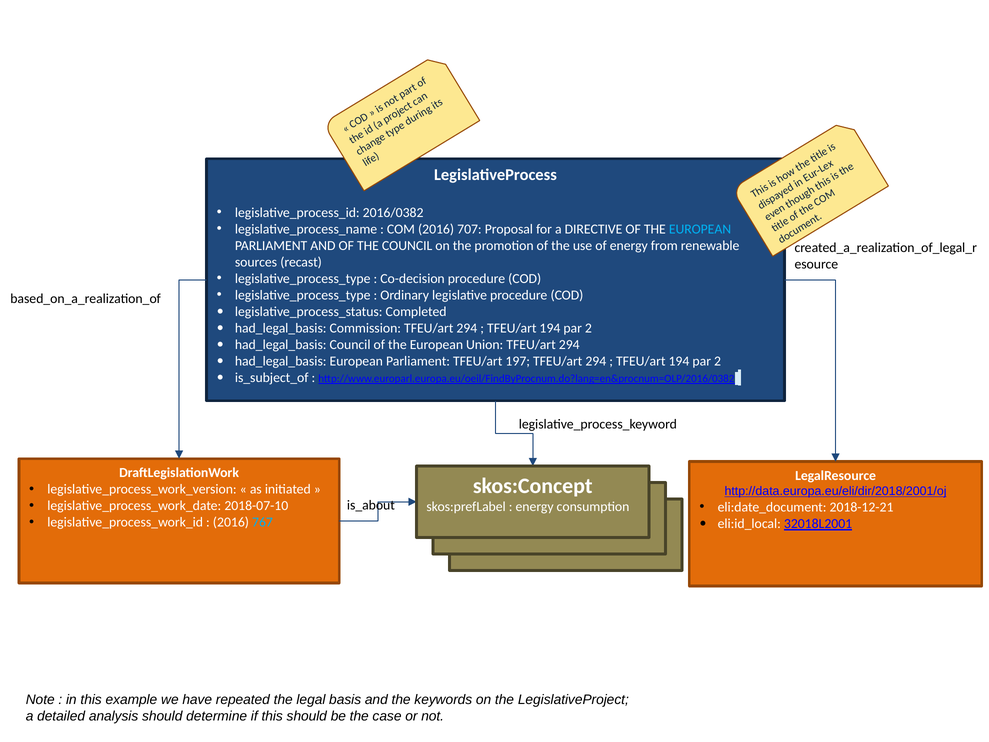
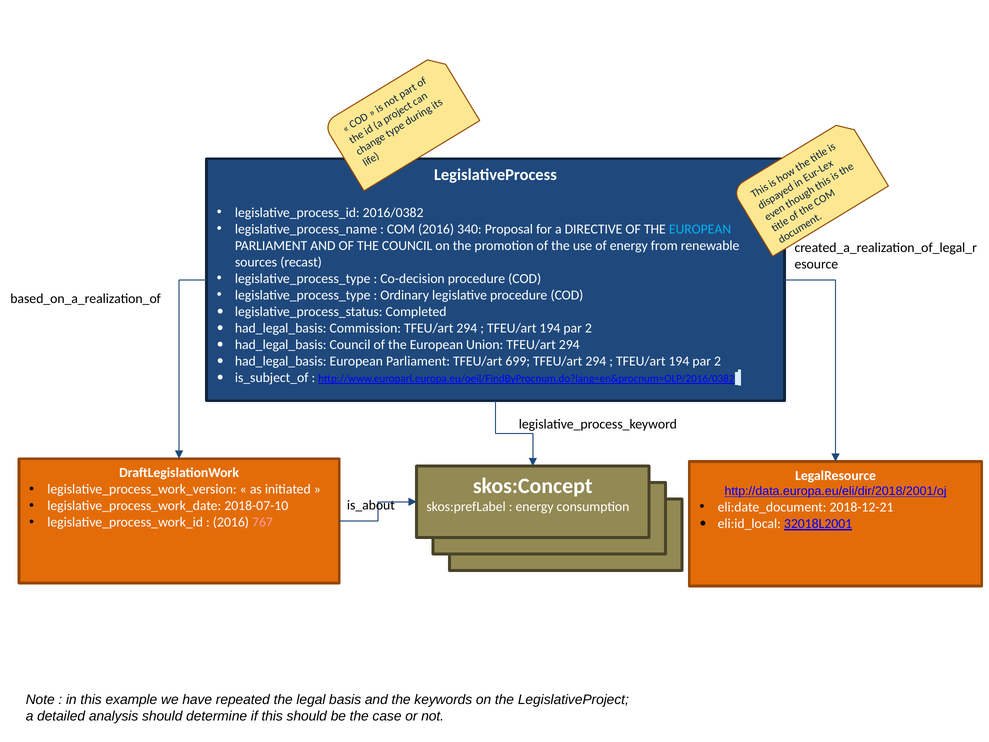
707: 707 -> 340 (469, 229)
197: 197 -> 699 (518, 361)
767 colour: light blue -> pink (262, 522)
